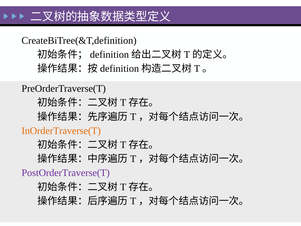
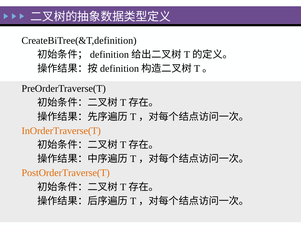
PostOrderTraverse(T colour: purple -> orange (66, 173)
